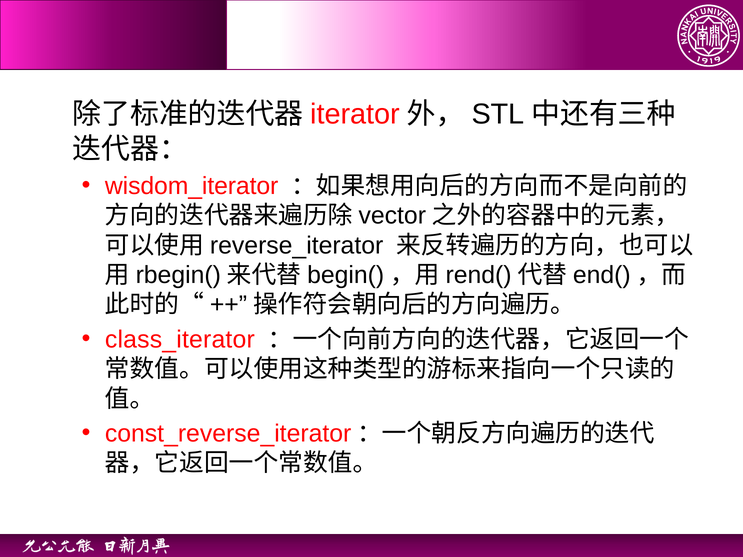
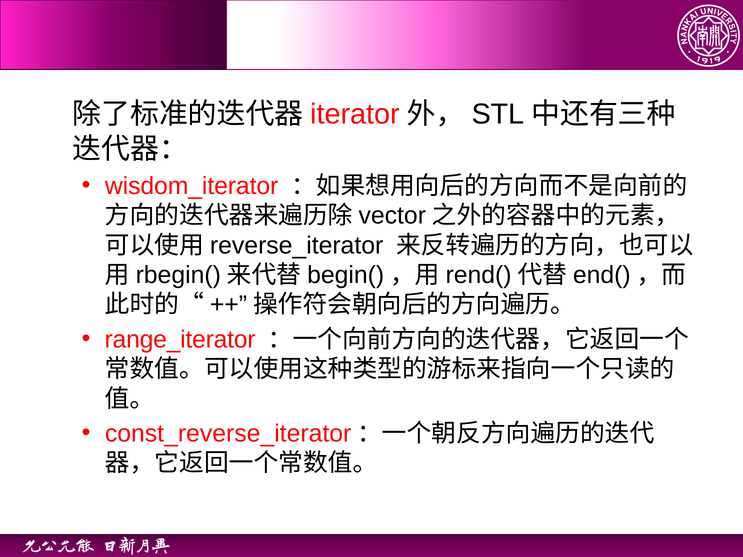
class_iterator: class_iterator -> range_iterator (180, 340)
